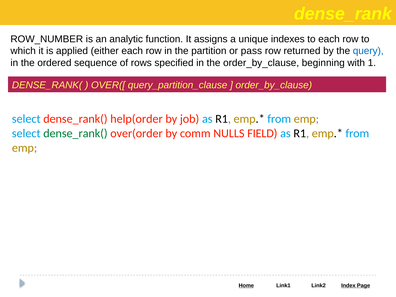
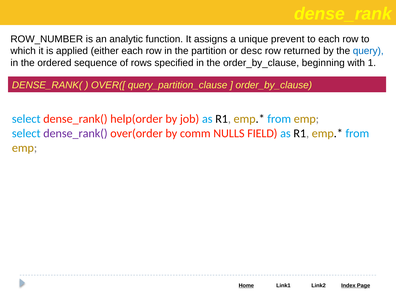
indexes: indexes -> prevent (288, 39)
pass: pass -> desc (251, 51)
dense_rank( colour: green -> purple (75, 133)
